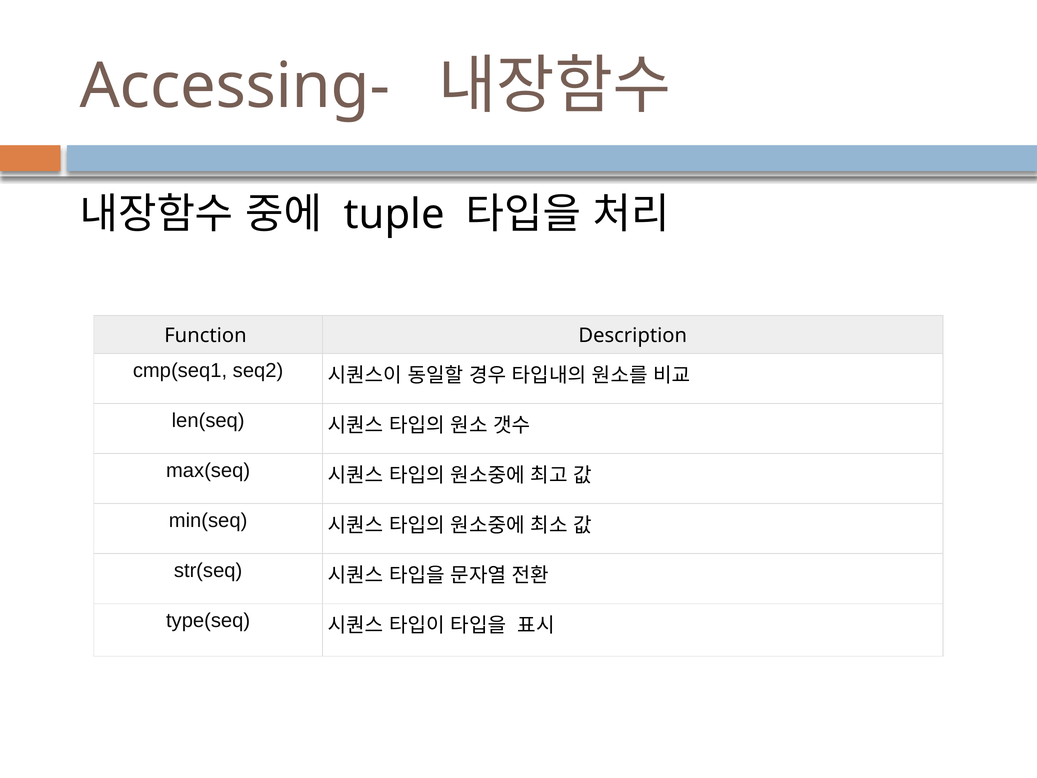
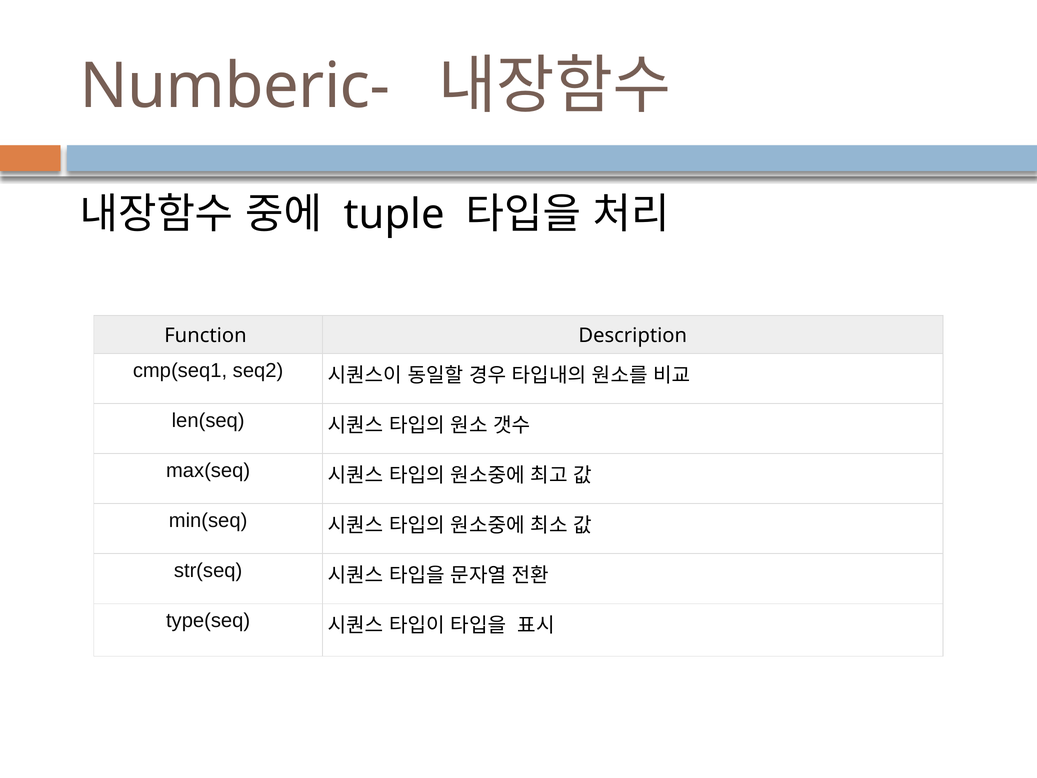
Accessing-: Accessing- -> Numberic- (235, 87)
